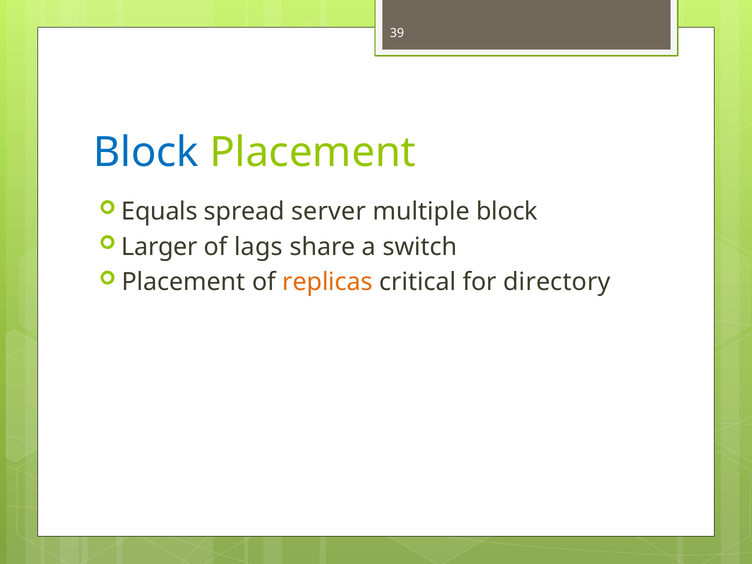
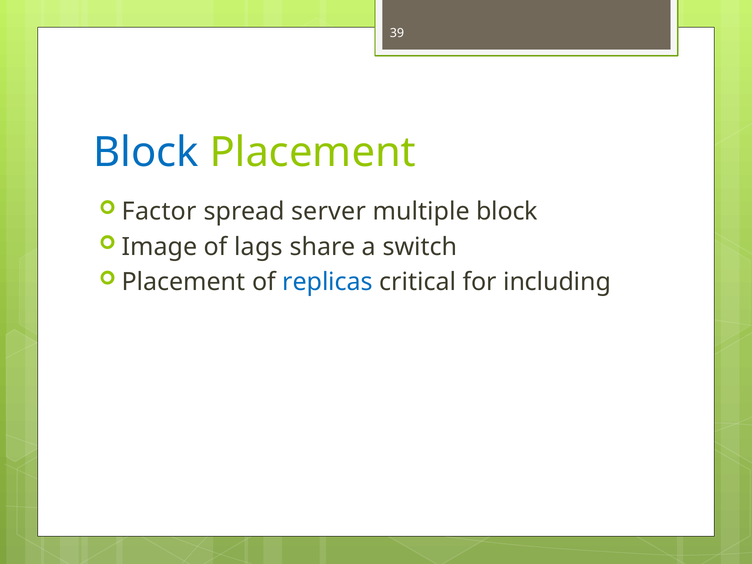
Equals: Equals -> Factor (159, 212)
Larger: Larger -> Image (159, 247)
replicas colour: orange -> blue (328, 282)
directory: directory -> including (557, 282)
